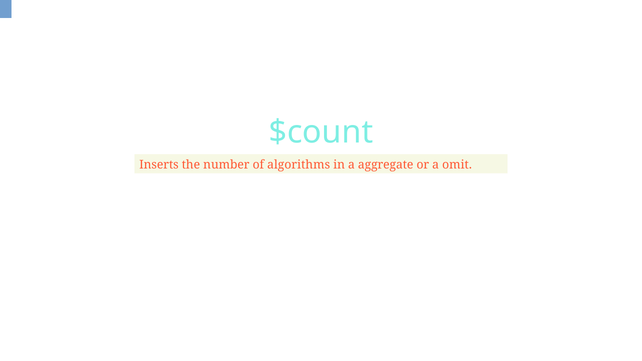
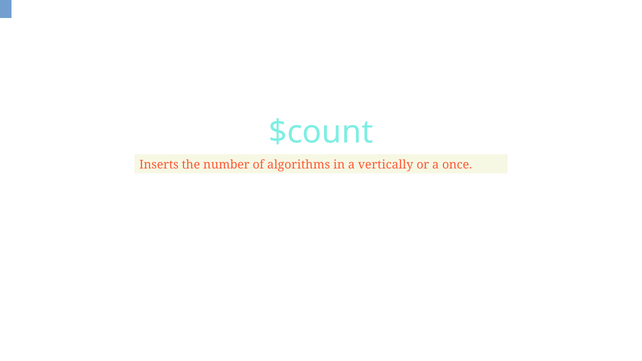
aggregate: aggregate -> vertically (386, 165)
omit: omit -> once (457, 165)
